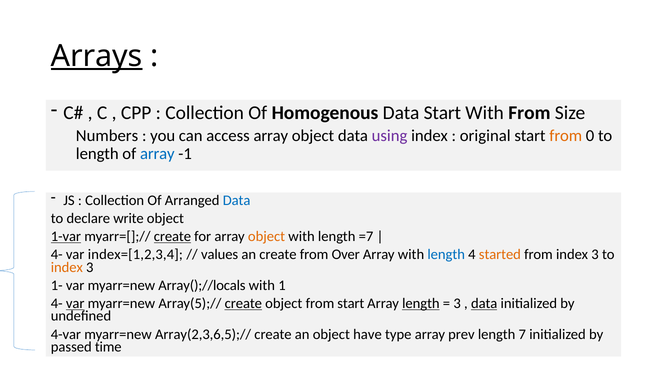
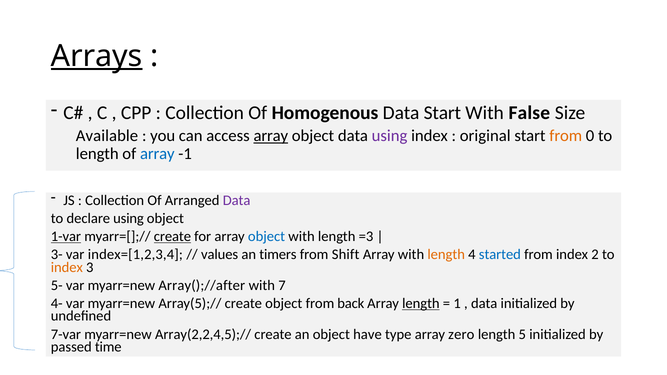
With From: From -> False (529, 113)
Numbers: Numbers -> Available (107, 136)
array underline: none -> present (271, 136)
Data colour: blue -> purple (237, 200)
declare write: write -> using (129, 218)
object colour: orange -> blue (267, 237)
=7: =7 -> =3 (366, 237)
4-: 4- -> 3- (57, 255)
an create: create -> timers (278, 255)
Over: Over -> Shift (346, 255)
length colour: blue -> orange (446, 255)
started colour: orange -> blue (500, 255)
from index 3: 3 -> 2 (595, 255)
1-: 1- -> 5- (57, 286)
Array();//locals: Array();//locals -> Array();//after (202, 286)
1: 1 -> 7 (282, 286)
var underline: present -> none (75, 304)
create underline: present -> none (243, 304)
from start: start -> back (351, 304)
3: 3 -> 1 (457, 304)
data underline: present -> none (484, 304)
4-var: 4-var -> 7-var (66, 334)
Array(2,3,6,5);//: Array(2,3,6,5);// -> Array(2,2,4,5);// (203, 334)
prev: prev -> zero (461, 334)
7: 7 -> 5 (522, 334)
